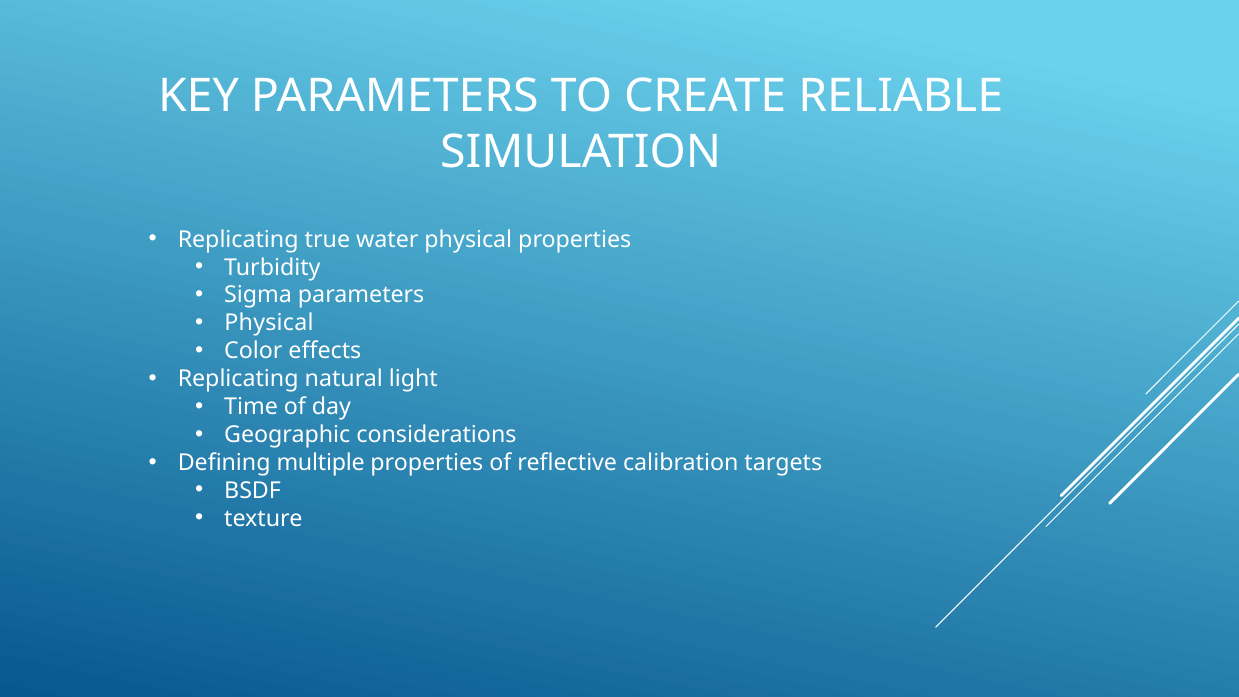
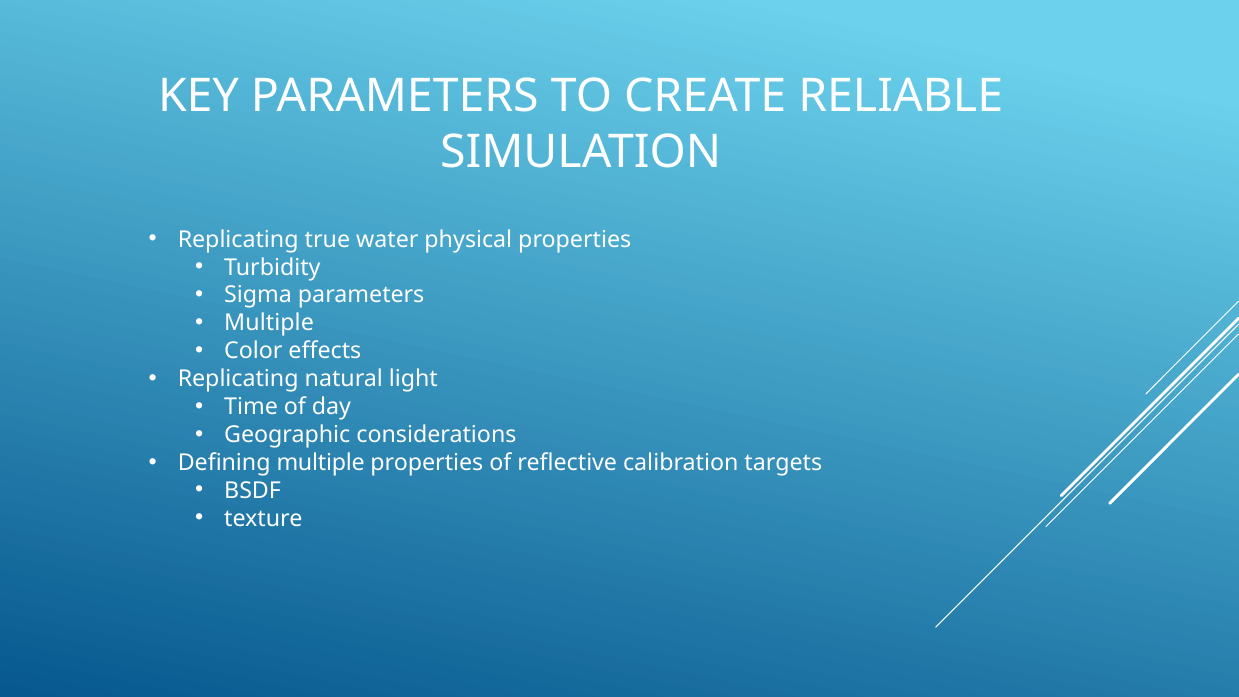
Physical: Physical -> Multiple (269, 323)
